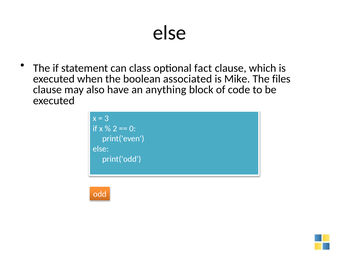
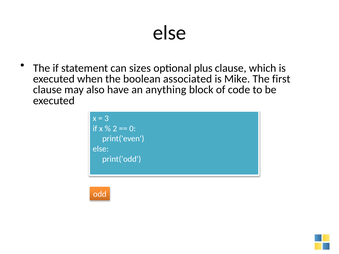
class: class -> sizes (140, 68)
fact: fact -> plus (203, 68)
files: files -> first (281, 79)
